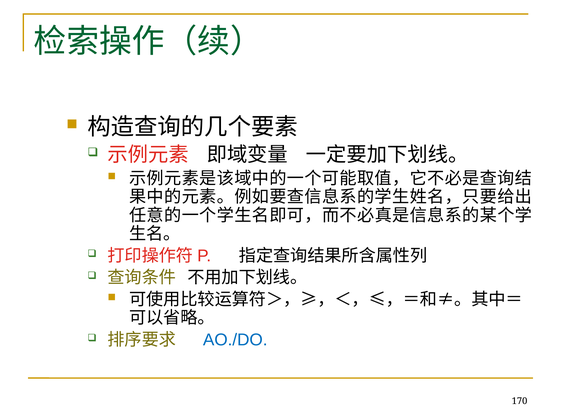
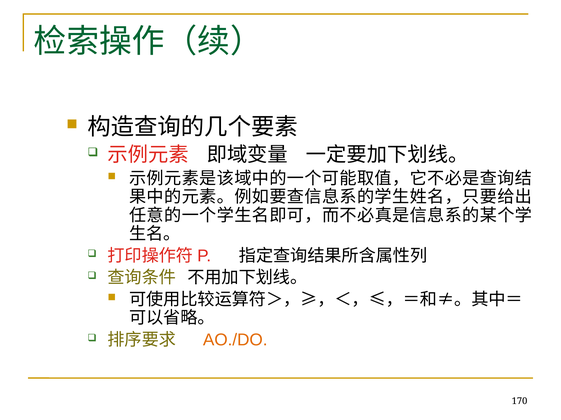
AO./DO colour: blue -> orange (235, 340)
